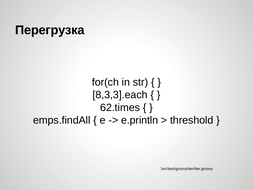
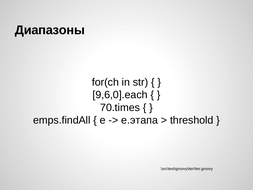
Перегрузка: Перегрузка -> Диапазоны (50, 30)
8,3,3].each: 8,3,3].each -> 9,6,0].each (120, 95)
62.times: 62.times -> 70.times (120, 107)
e.println: e.println -> e.этапа (140, 120)
